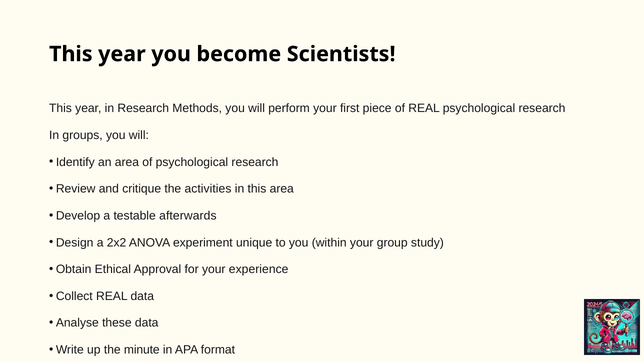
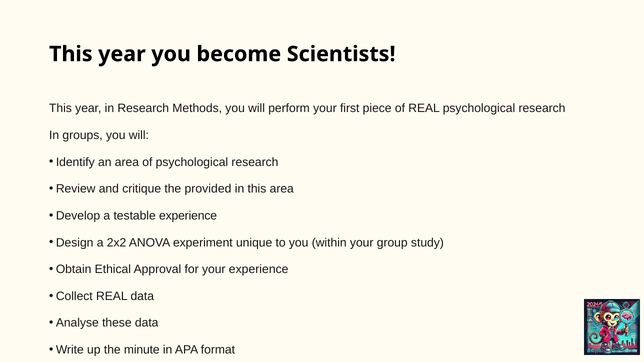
activities: activities -> provided (208, 189)
testable afterwards: afterwards -> experience (188, 216)
